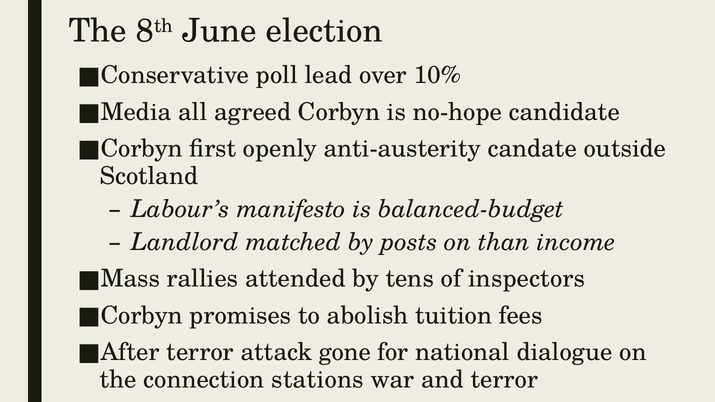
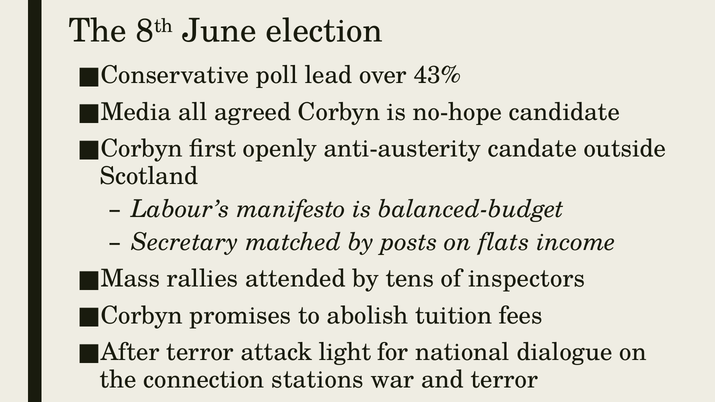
10%: 10% -> 43% (438, 75)
Landlord: Landlord -> Secretary (185, 242)
than: than -> flats (504, 242)
gone: gone -> light (345, 352)
